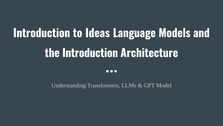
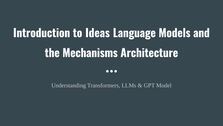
the Introduction: Introduction -> Mechanisms (90, 53)
